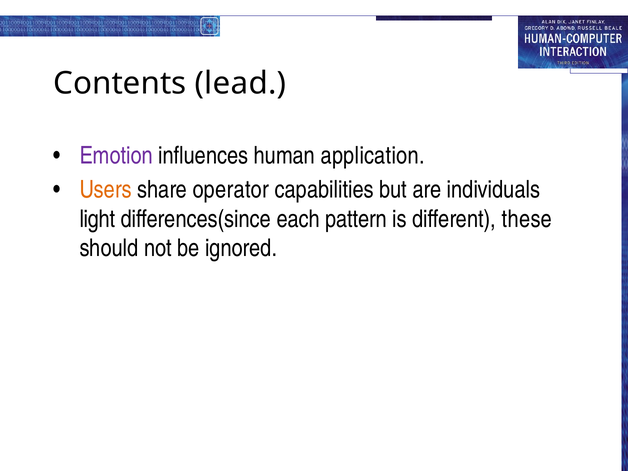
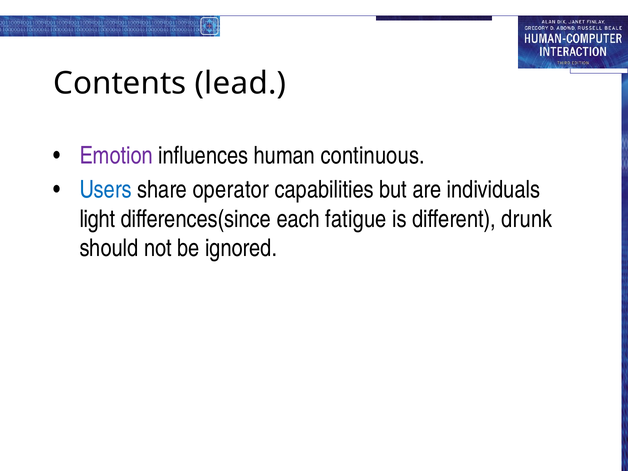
application: application -> continuous (373, 156)
Users colour: orange -> blue (106, 190)
pattern: pattern -> fatigue (356, 219)
these: these -> drunk (527, 219)
